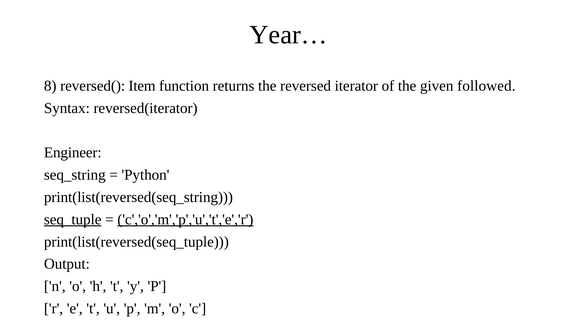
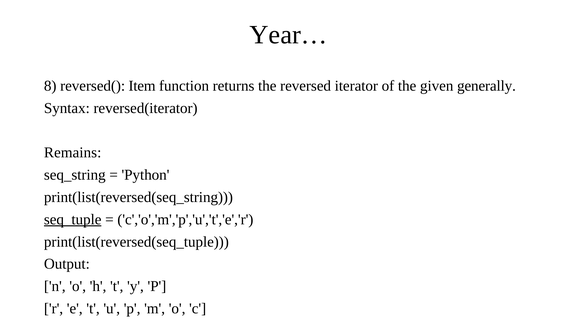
followed: followed -> generally (486, 86)
Engineer: Engineer -> Remains (73, 152)
c','o','m','p','u','t','e','r underline: present -> none (185, 219)
